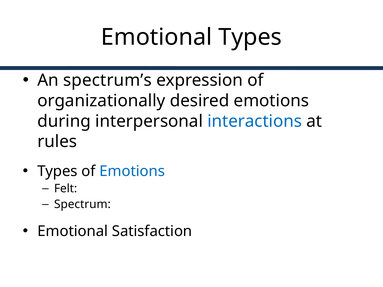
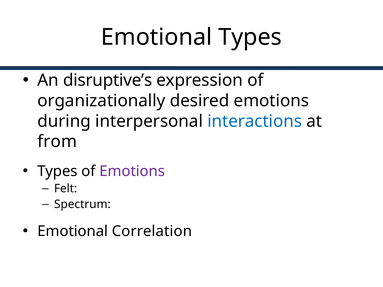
spectrum’s: spectrum’s -> disruptive’s (108, 80)
rules: rules -> from (57, 142)
Emotions colour: blue -> purple (132, 171)
Satisfaction: Satisfaction -> Correlation (152, 231)
